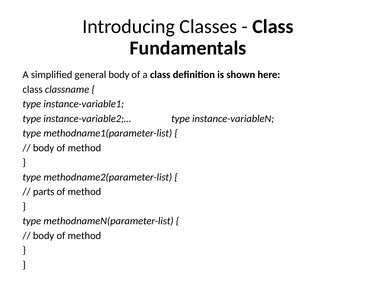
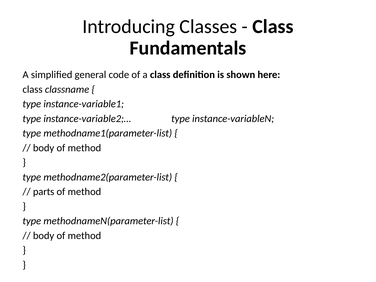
general body: body -> code (119, 75)
